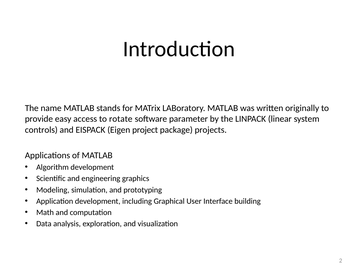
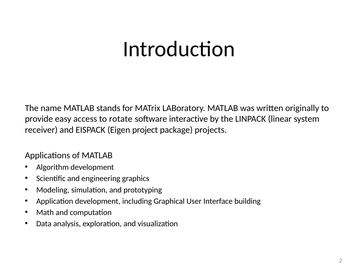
parameter: parameter -> interactive (189, 119)
controls: controls -> receiver (41, 130)
